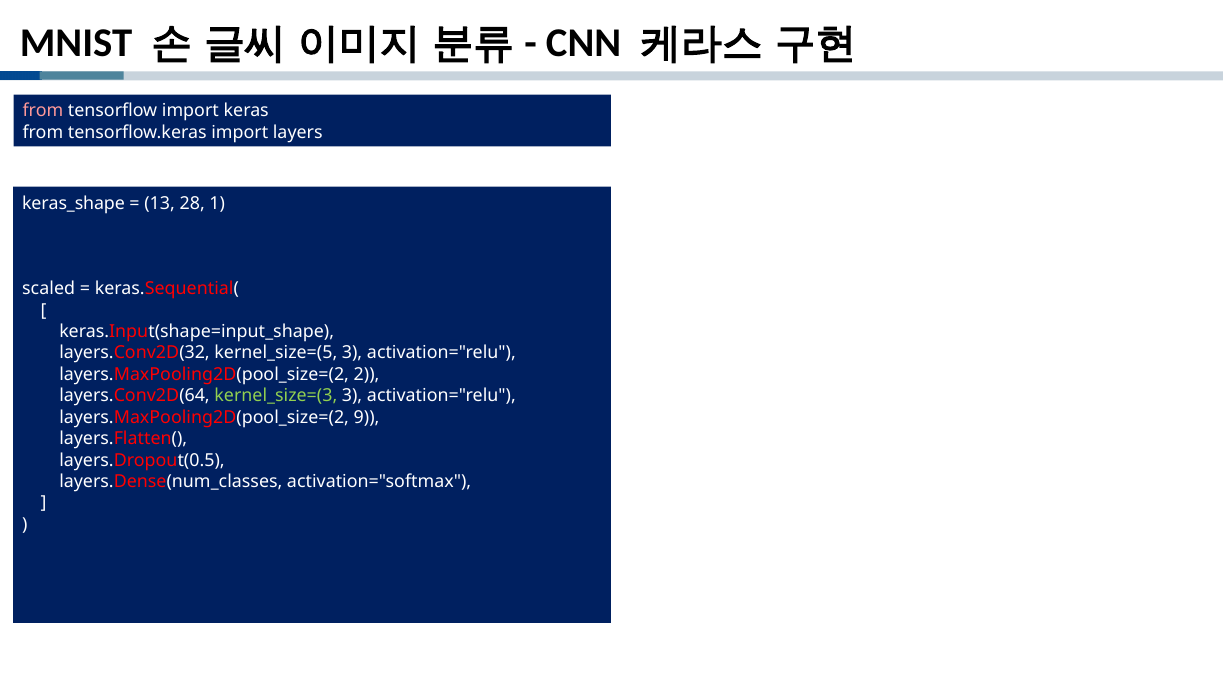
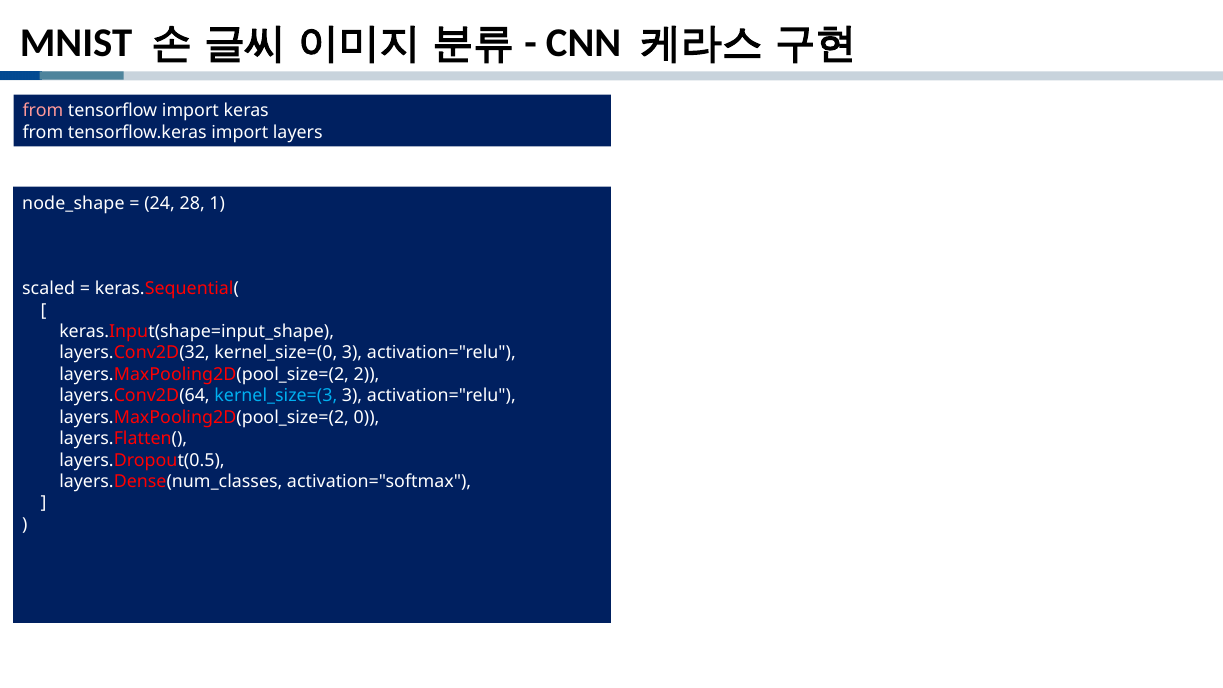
keras_shape: keras_shape -> node_shape (73, 203)
13: 13 -> 24 (160, 203)
kernel_size=(5: kernel_size=(5 -> kernel_size=(0 (276, 353)
kernel_size=(3 colour: light green -> light blue (276, 396)
9: 9 -> 0 (367, 417)
